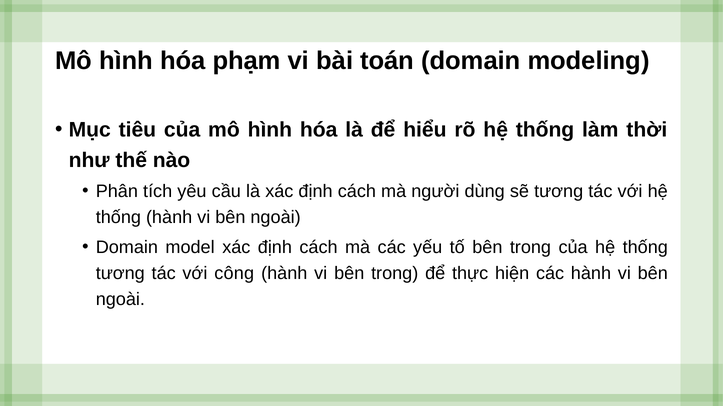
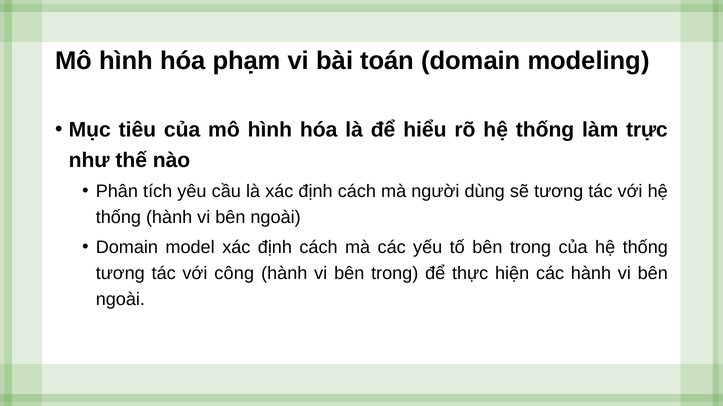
thời: thời -> trực (647, 130)
